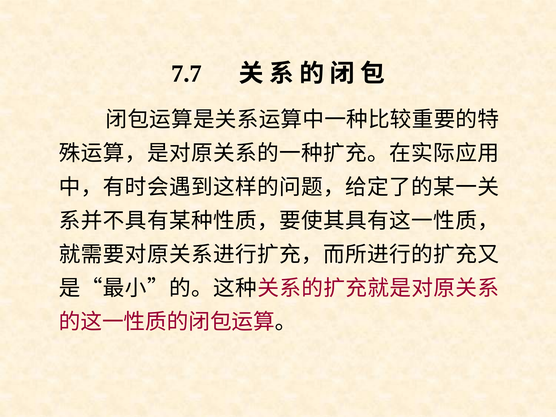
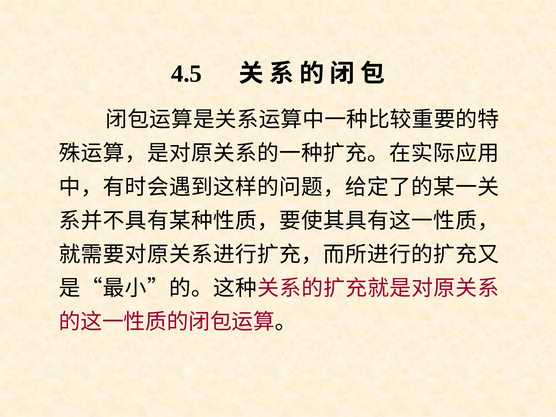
7.7: 7.7 -> 4.5 (186, 74)
